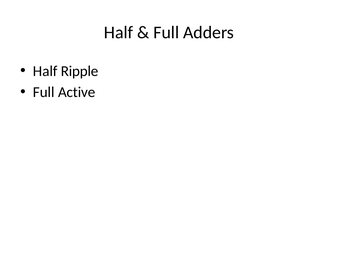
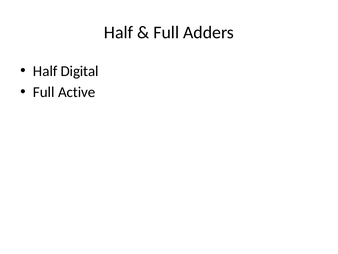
Ripple: Ripple -> Digital (80, 71)
